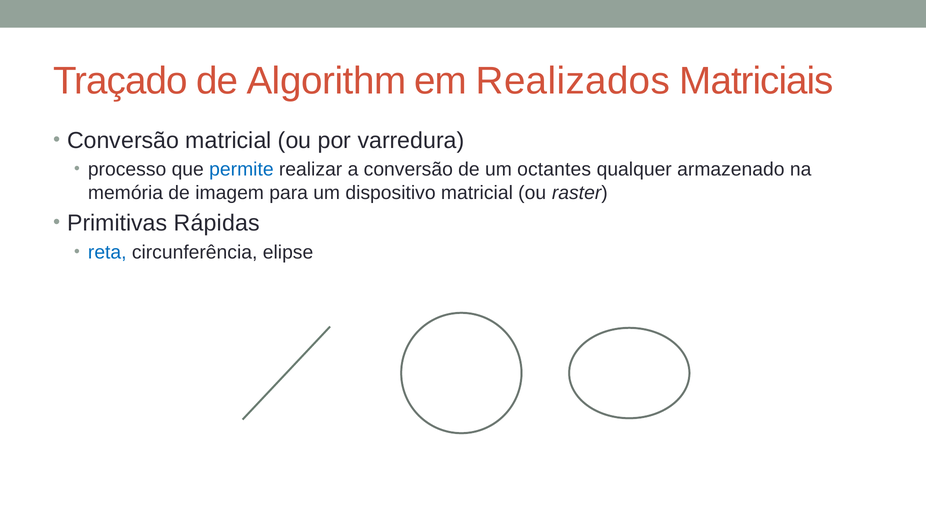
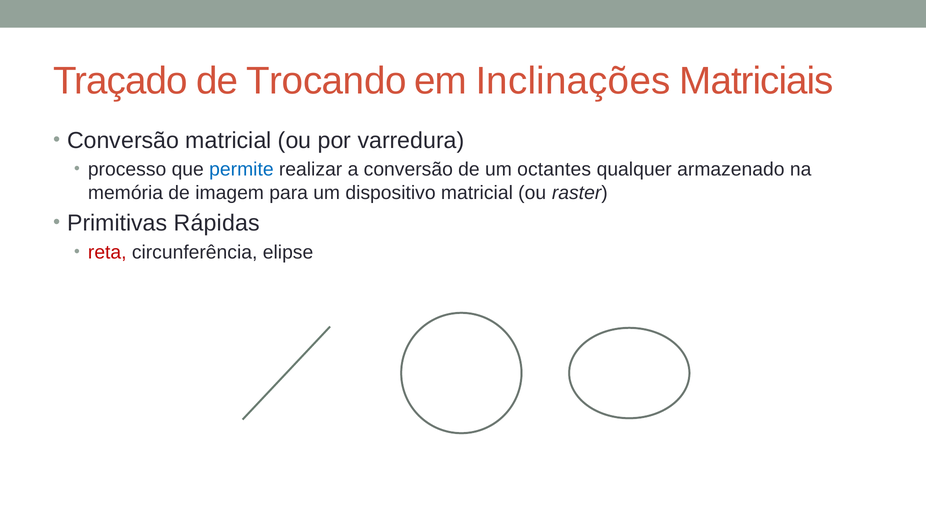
Algorithm: Algorithm -> Trocando (326, 81)
Realizados: Realizados -> Inclinações (573, 81)
reta colour: blue -> red (107, 252)
